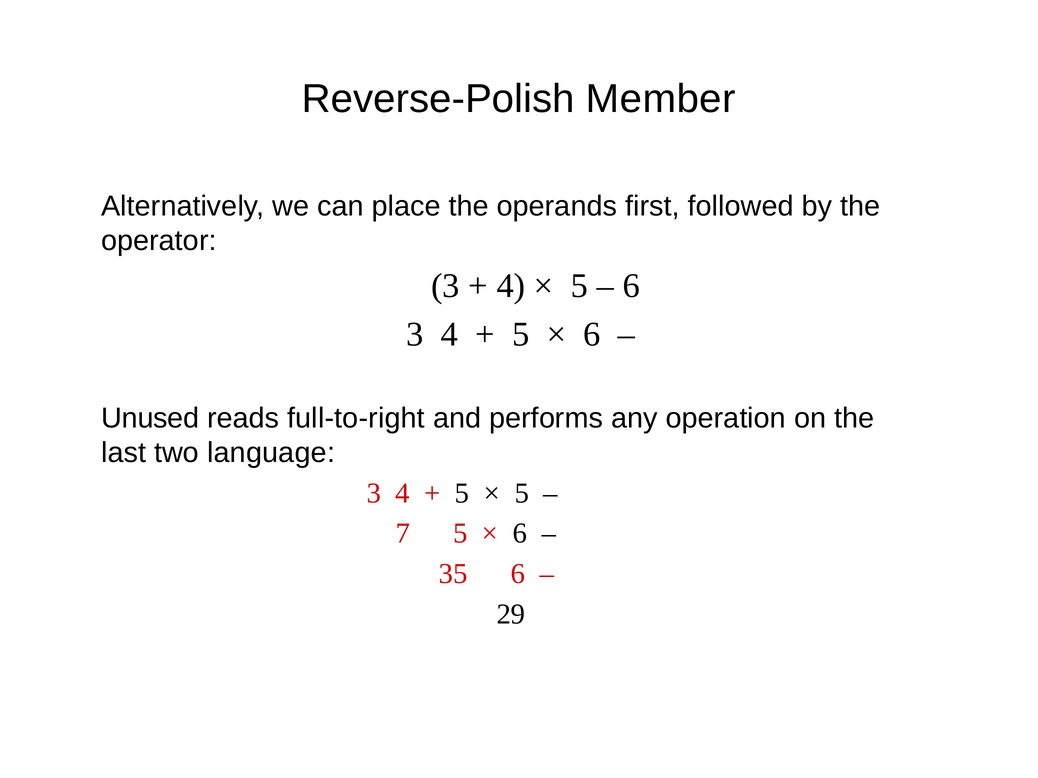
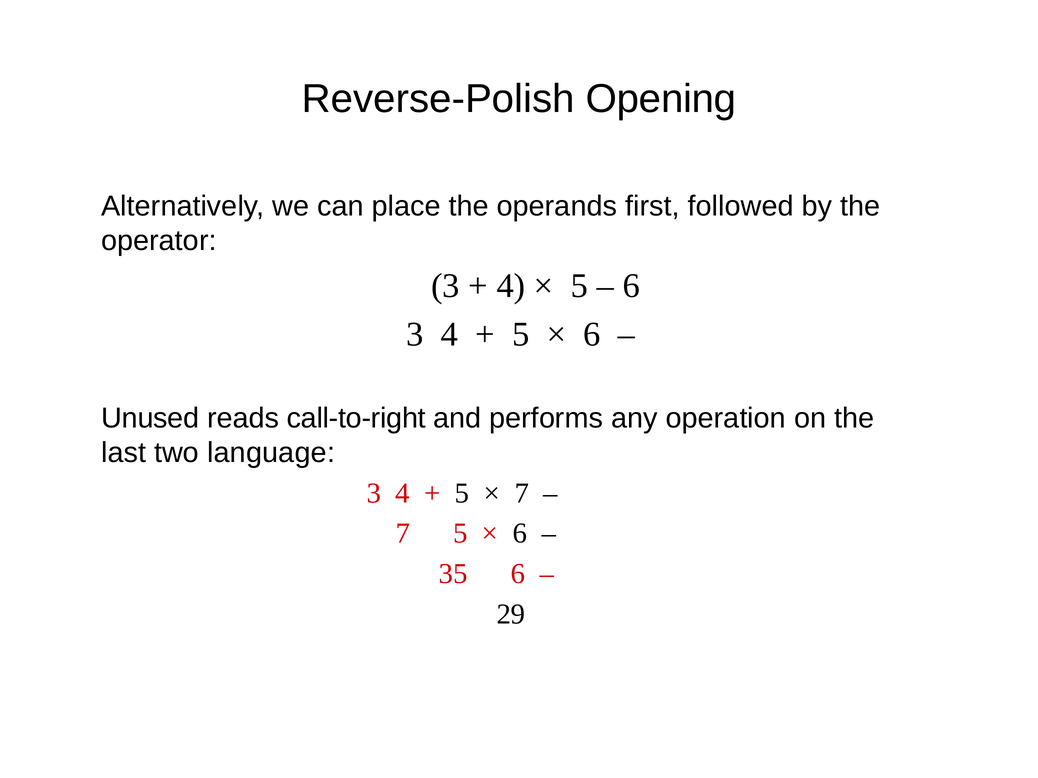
Member: Member -> Opening (661, 99)
full-to-right: full-to-right -> call-to-right (356, 418)
5: 5 -> 7 (522, 493)
